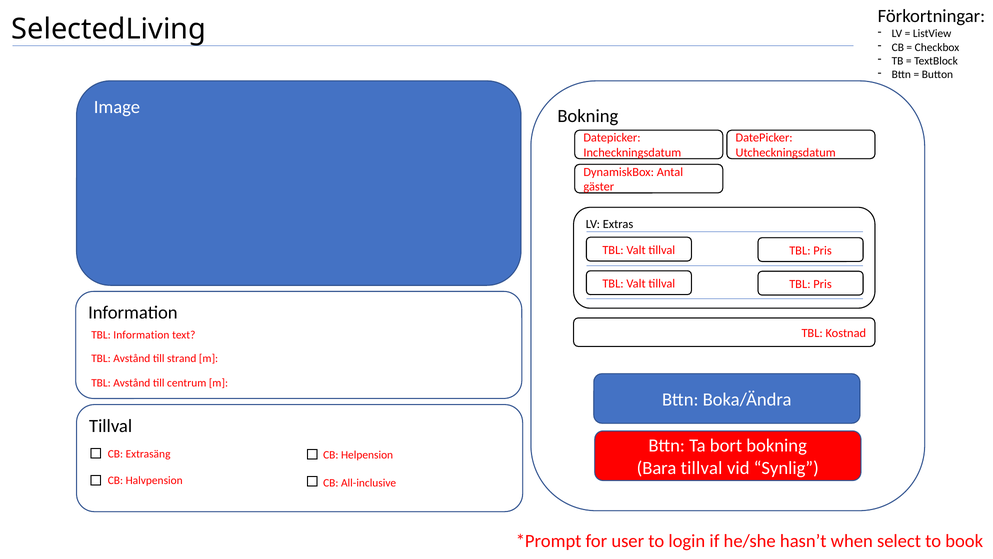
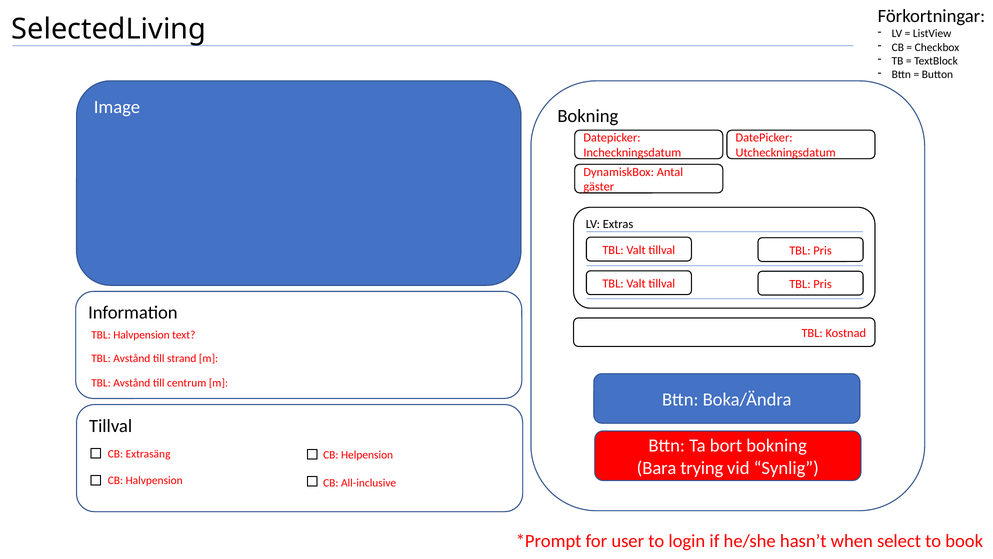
TBL Information: Information -> Halvpension (141, 335)
Bara tillval: tillval -> trying (702, 468)
